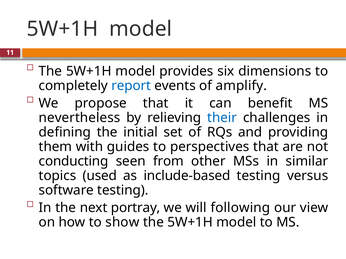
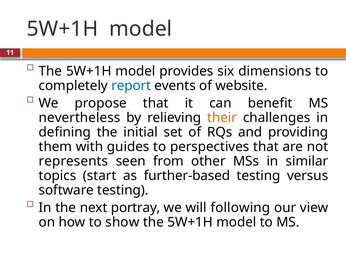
amplify: amplify -> website (241, 86)
their colour: blue -> orange (222, 118)
conducting: conducting -> represents (73, 162)
used: used -> start (100, 176)
include-based: include-based -> further-based (187, 176)
